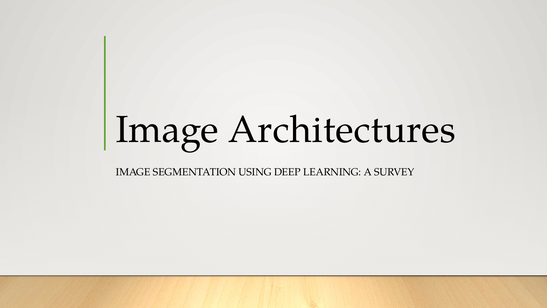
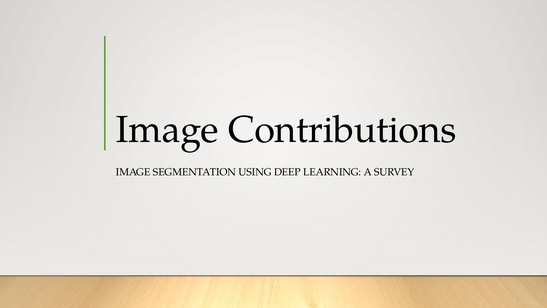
Architectures: Architectures -> Contributions (342, 129)
